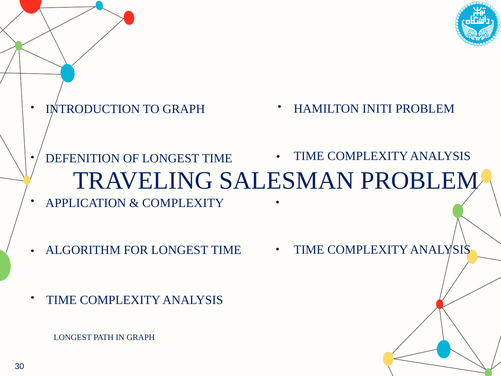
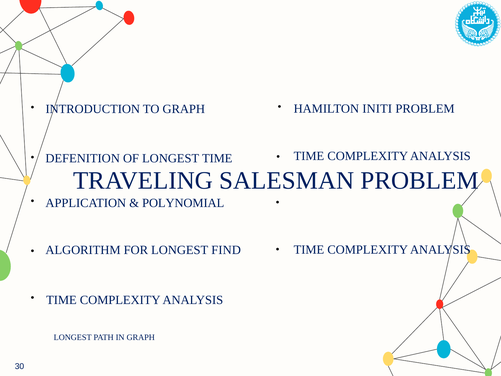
COMPLEXITY: COMPLEXITY -> POLYNOMIAL (183, 203)
FOR LONGEST TIME: TIME -> FIND (226, 250)
